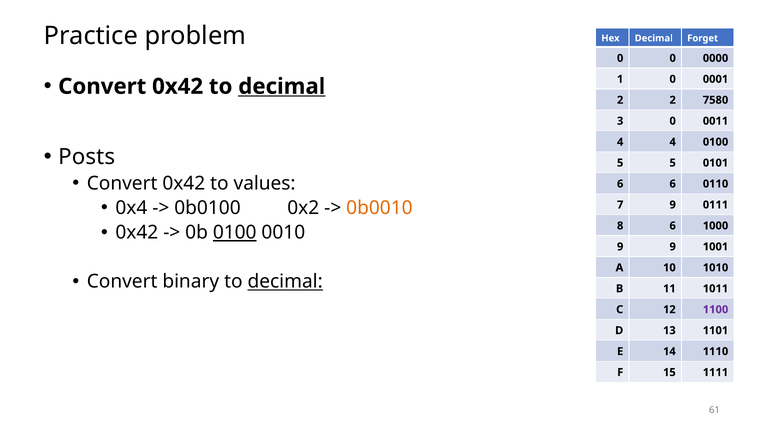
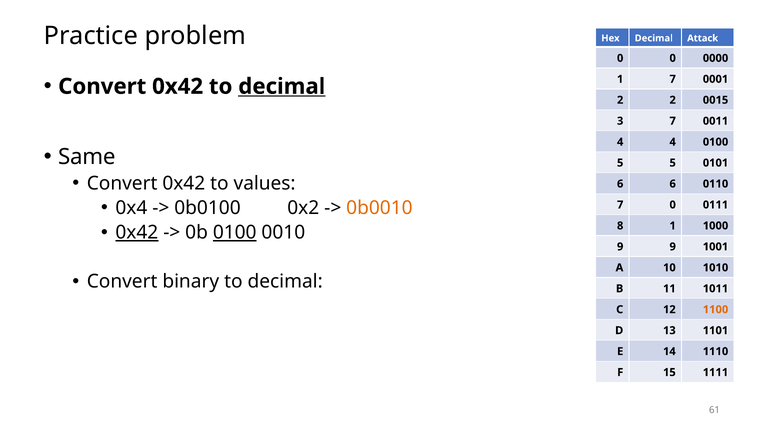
Forget: Forget -> Attack (703, 38)
1 0: 0 -> 7 (673, 79)
7580: 7580 -> 0015 (716, 100)
3 0: 0 -> 7 (673, 121)
Posts: Posts -> Same (87, 157)
7 9: 9 -> 0 (673, 205)
0x42 underline: none -> present (137, 232)
8 6: 6 -> 1 (673, 226)
decimal underline: present -> none (285, 282)
1100 colour: purple -> orange (716, 309)
